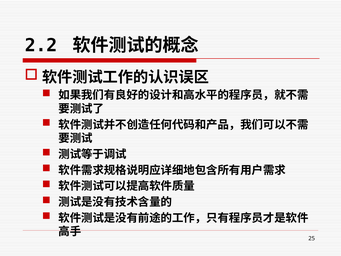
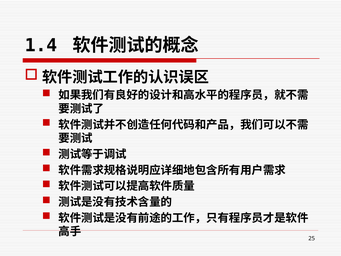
2.2: 2.2 -> 1.4 (41, 45)
